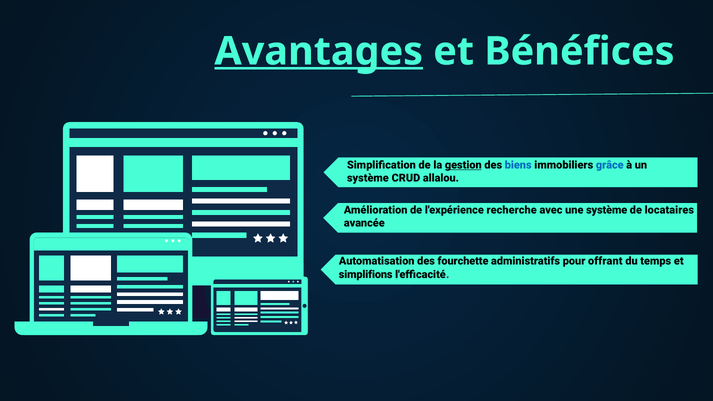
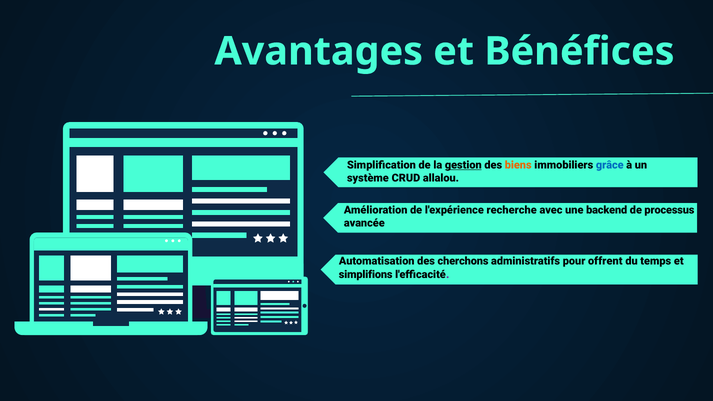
Avantages underline: present -> none (319, 51)
biens colour: blue -> orange (518, 165)
une système: système -> backend (607, 210)
locataires: locataires -> processus (669, 210)
fourchette: fourchette -> cherchons (463, 261)
offrant: offrant -> offrent (605, 261)
